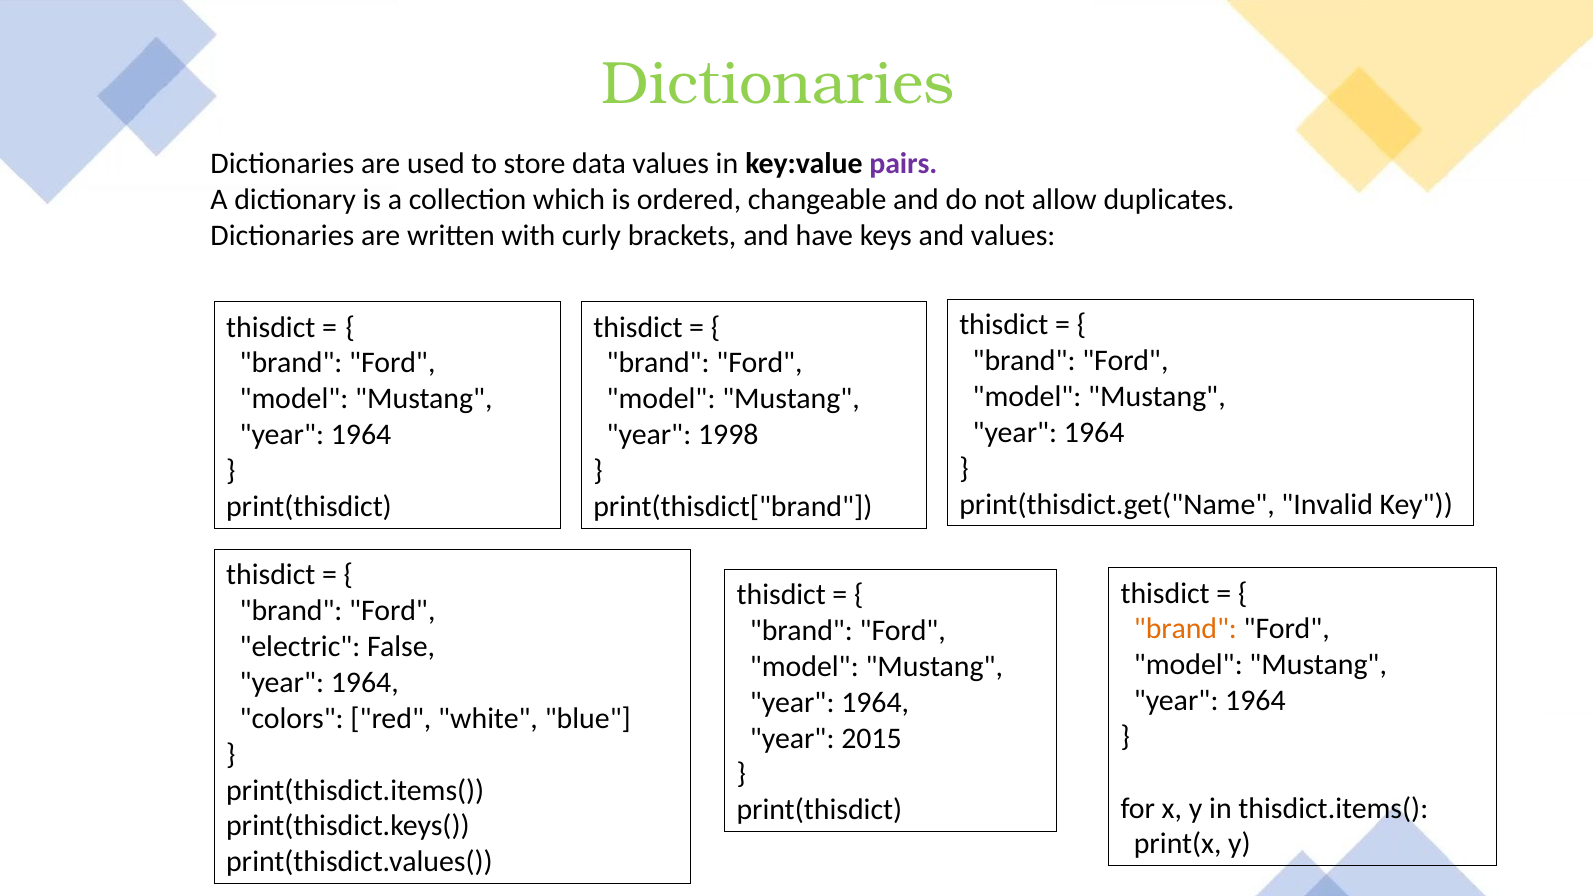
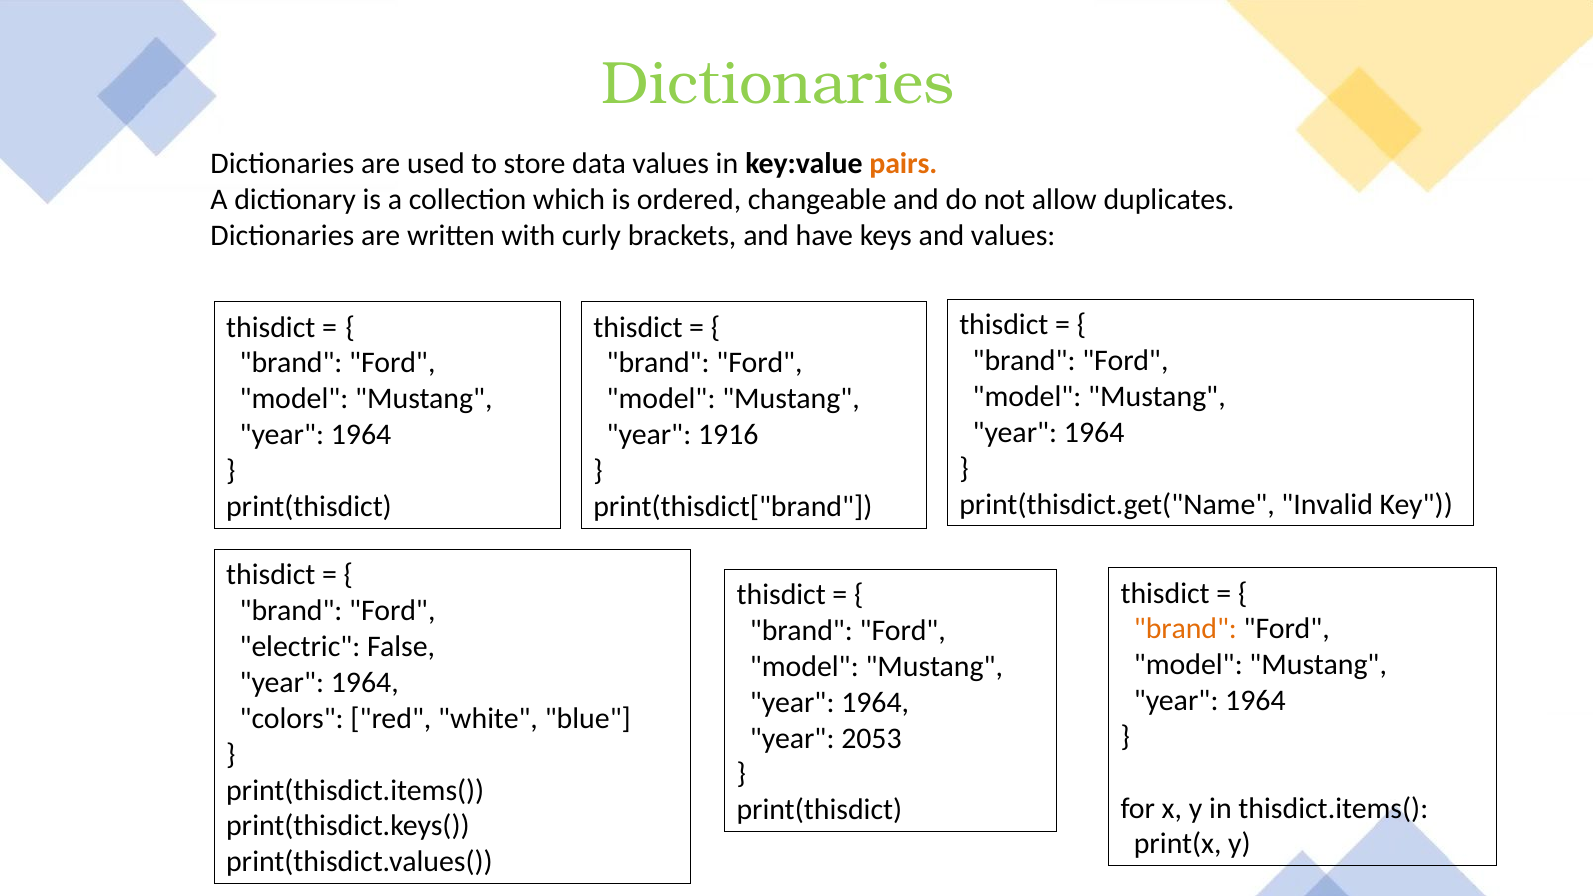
pairs colour: purple -> orange (903, 164)
1998: 1998 -> 1916 (728, 435)
2015: 2015 -> 2053 (871, 738)
